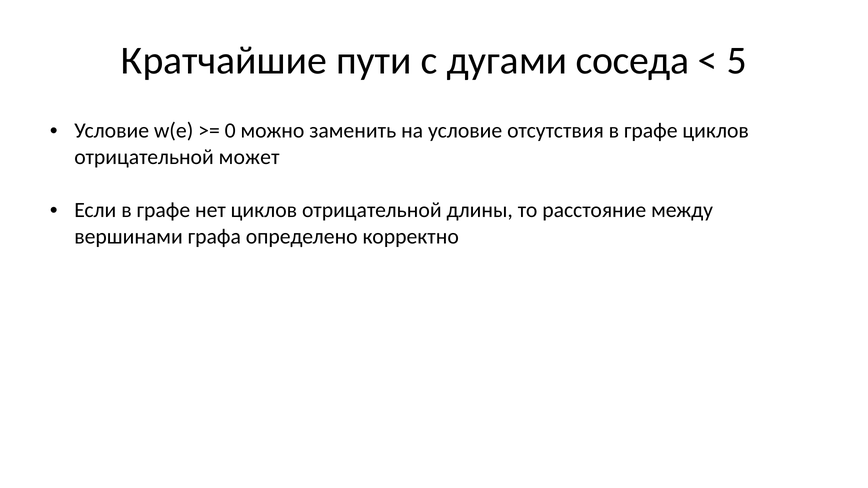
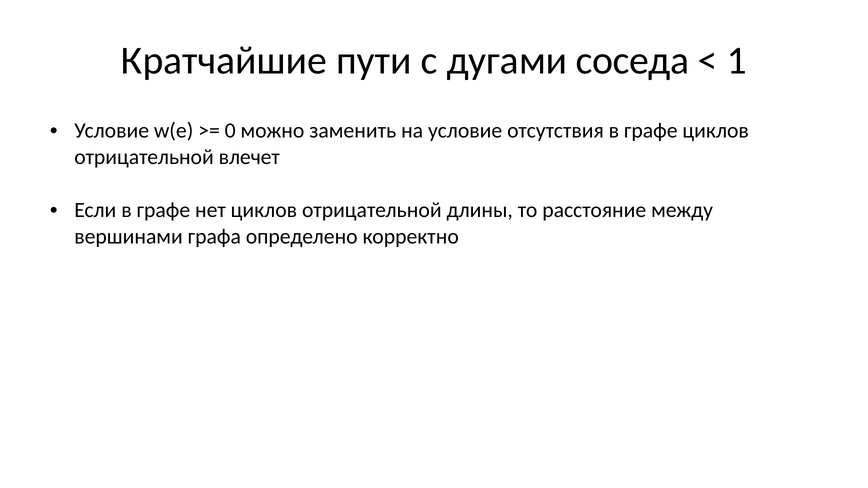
5: 5 -> 1 (737, 61)
может: может -> влечет (249, 157)
